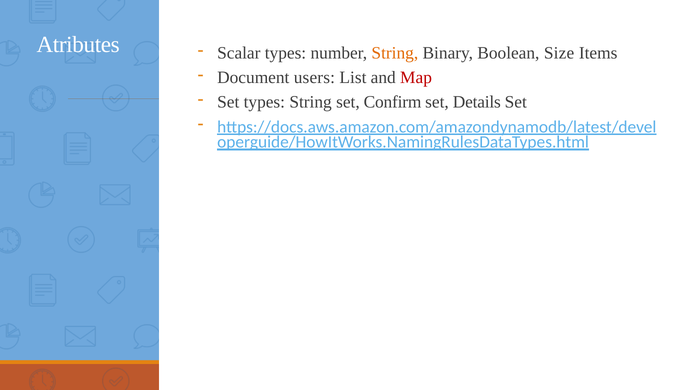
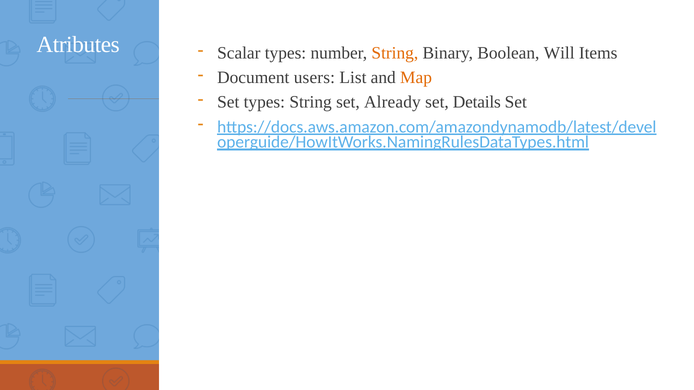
Size: Size -> Will (559, 53)
Map colour: red -> orange (416, 78)
Confirm: Confirm -> Already (392, 102)
